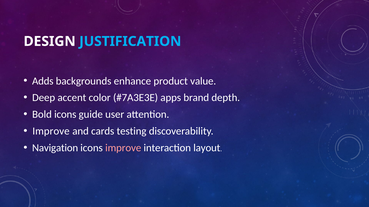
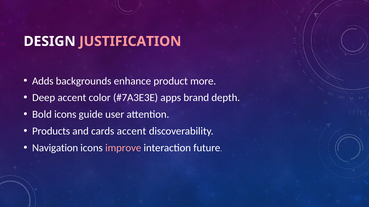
JUSTIFICATION colour: light blue -> pink (130, 41)
value: value -> more (203, 81)
Improve: Improve -> Products (51, 131)
cards testing: testing -> accent (132, 131)
layout: layout -> future (207, 148)
